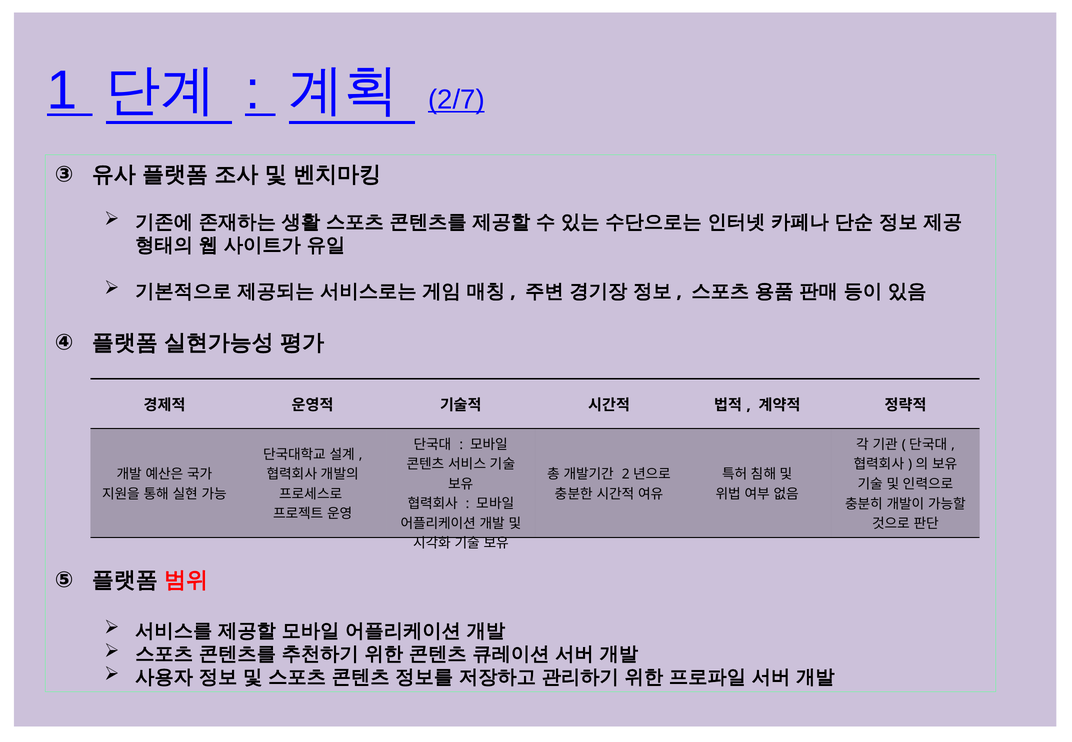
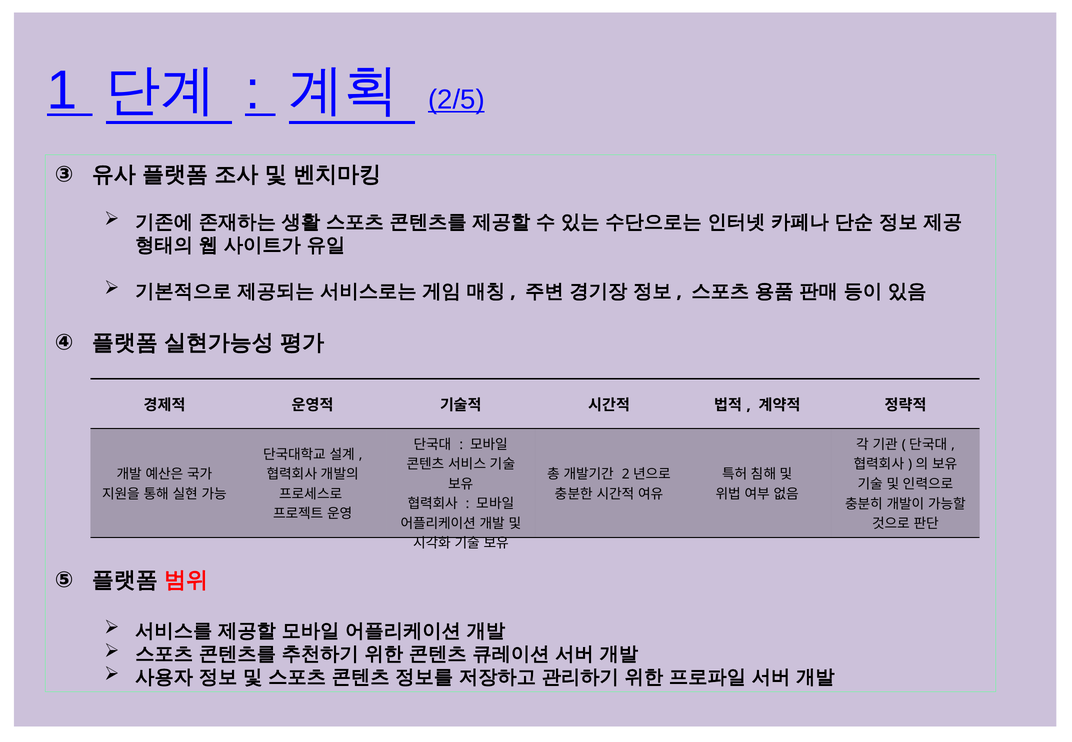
2/7: 2/7 -> 2/5 (456, 100)
